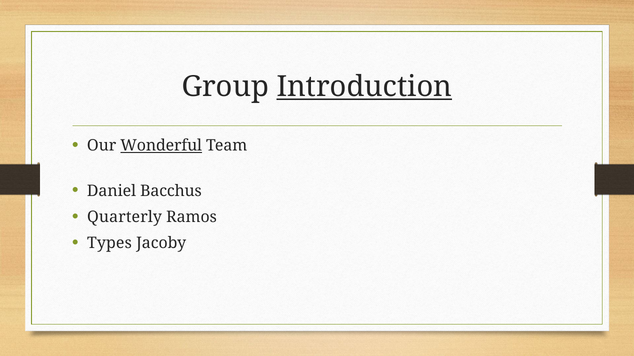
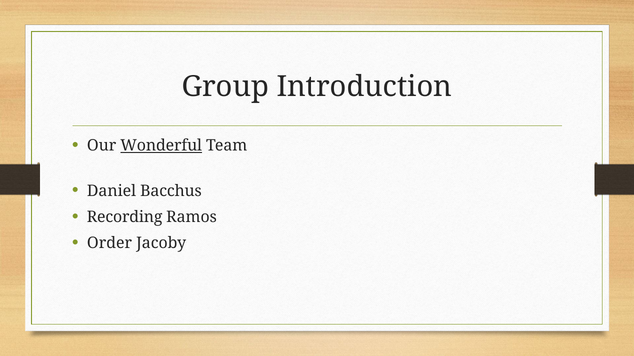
Introduction underline: present -> none (364, 87)
Quarterly: Quarterly -> Recording (125, 217)
Types: Types -> Order (110, 243)
